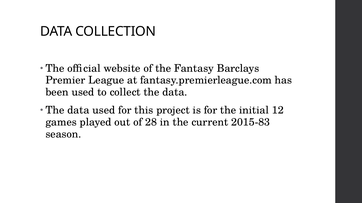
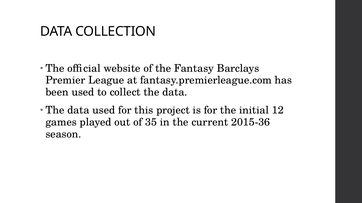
28: 28 -> 35 (151, 123)
2015-83: 2015-83 -> 2015-36 (251, 123)
